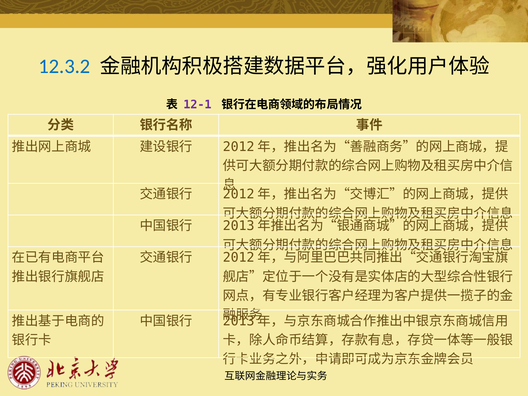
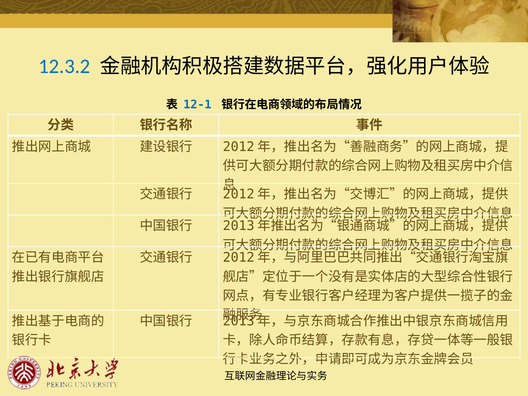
12-1 colour: purple -> blue (197, 104)
